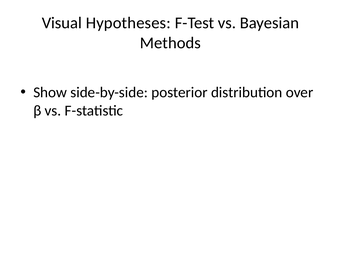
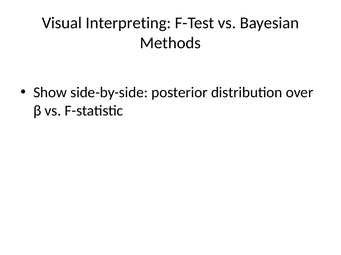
Hypotheses: Hypotheses -> Interpreting (128, 23)
